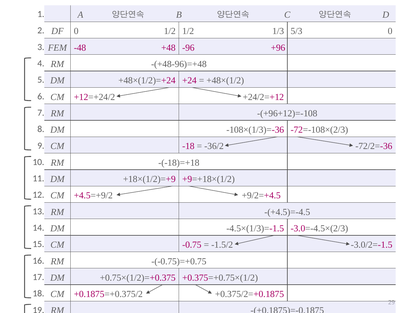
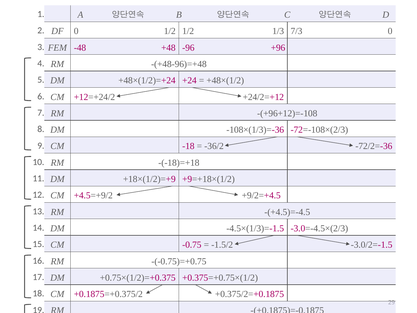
5/3: 5/3 -> 7/3 (296, 31)
